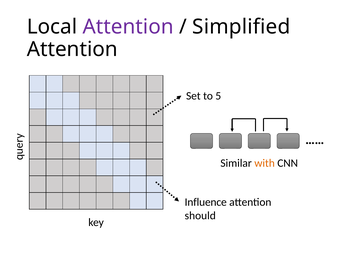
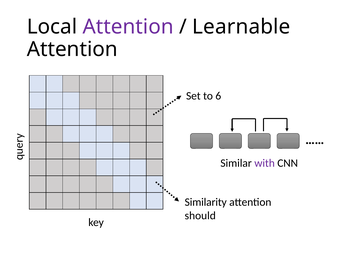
Simplified: Simplified -> Learnable (241, 27)
5: 5 -> 6 (218, 96)
with colour: orange -> purple (265, 163)
Influence: Influence -> Similarity (206, 202)
